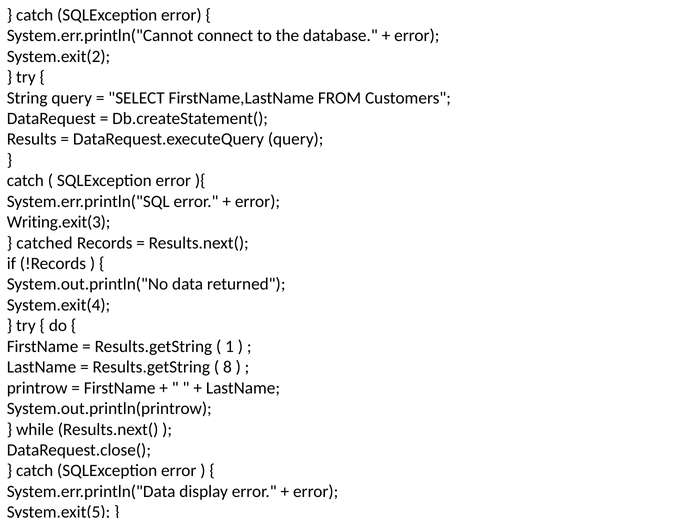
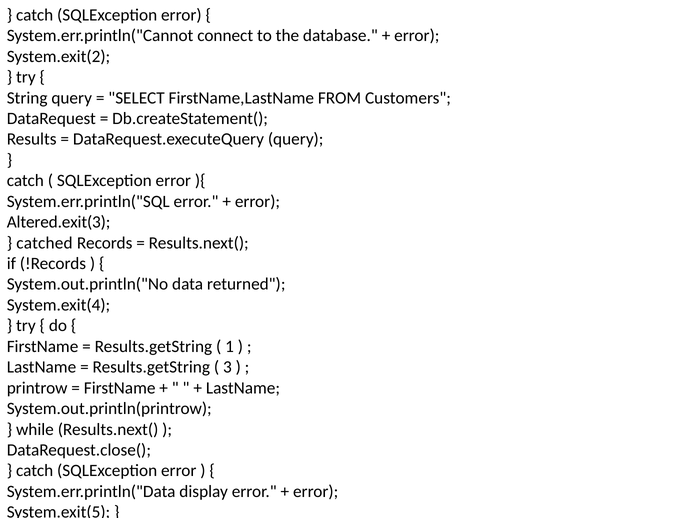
Writing.exit(3: Writing.exit(3 -> Altered.exit(3 (59, 222)
8: 8 -> 3 (227, 367)
